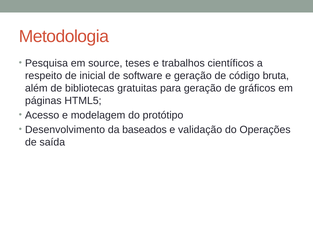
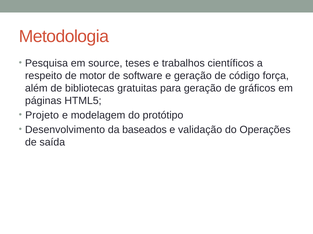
inicial: inicial -> motor (93, 76)
bruta: bruta -> força (276, 76)
Acesso: Acesso -> Projeto (42, 115)
